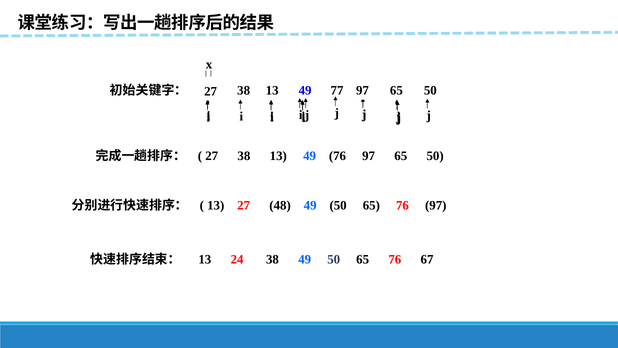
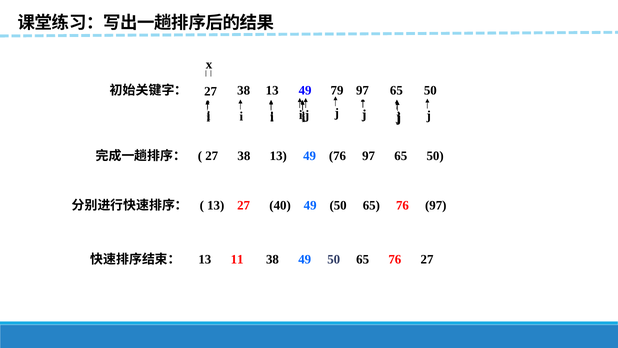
77: 77 -> 79 (337, 91)
48: 48 -> 40 (280, 205)
24: 24 -> 11 (237, 259)
76 67: 67 -> 27 (427, 259)
